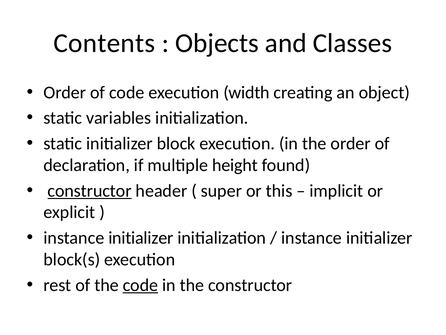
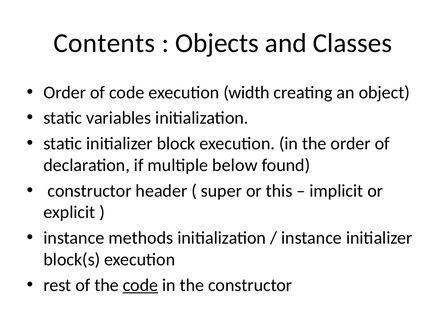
height: height -> below (235, 165)
constructor underline: present -> none (90, 190)
initializer: initializer -> methods (141, 238)
